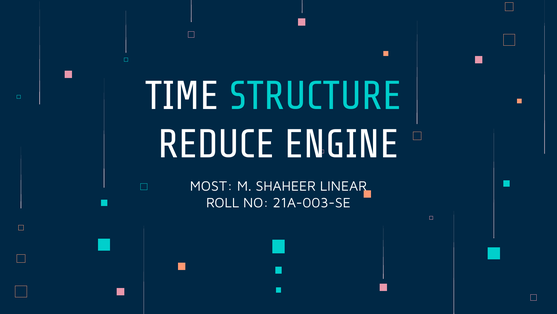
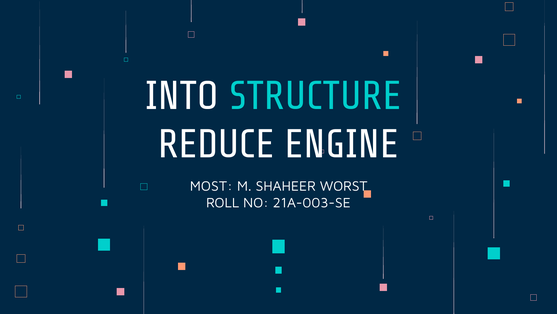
TIME: TIME -> INTO (182, 96)
LINEAR: LINEAR -> WORST (344, 186)
